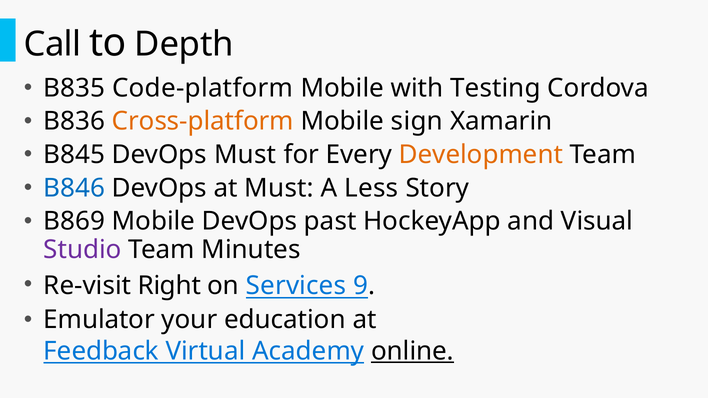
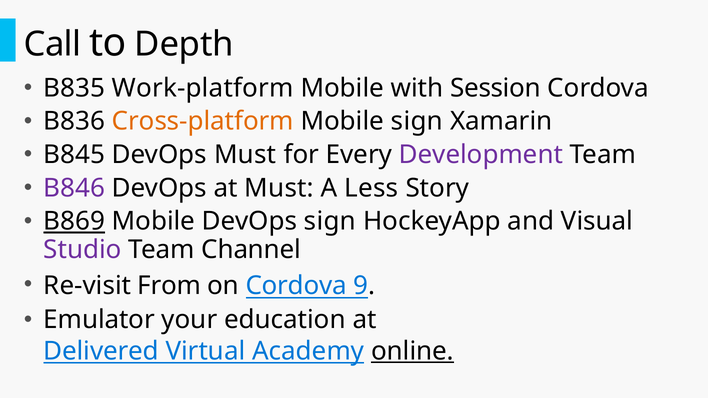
Code-platform: Code-platform -> Work-platform (203, 88)
Testing: Testing -> Session (496, 88)
Development colour: orange -> purple (481, 155)
B846 colour: blue -> purple (74, 188)
B869 underline: none -> present (74, 221)
DevOps past: past -> sign (330, 221)
Minutes: Minutes -> Channel (251, 250)
Right: Right -> From (169, 286)
on Services: Services -> Cordova (296, 286)
Feedback: Feedback -> Delivered (101, 351)
